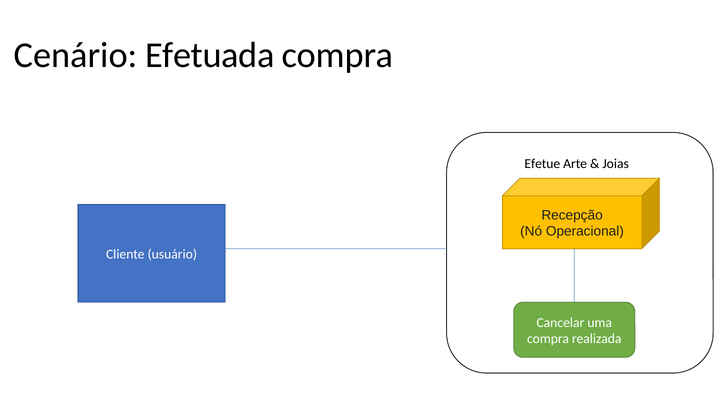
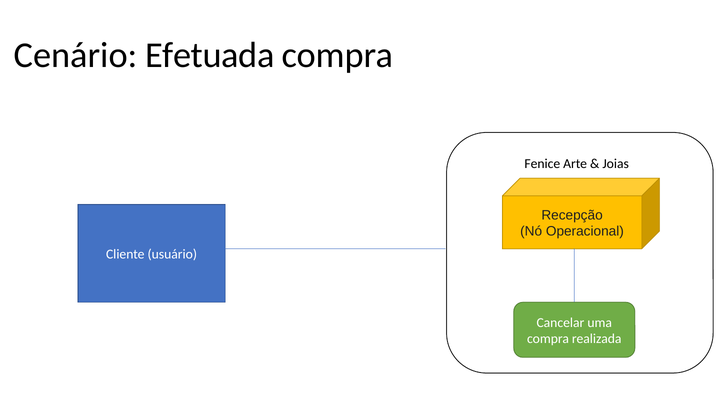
Efetue: Efetue -> Fenice (542, 164)
